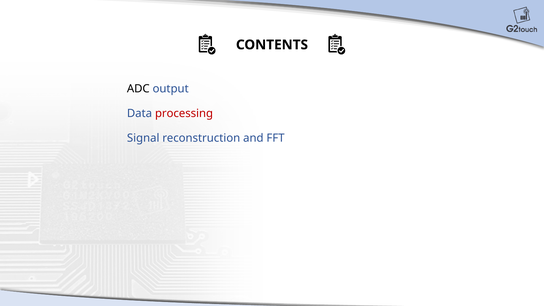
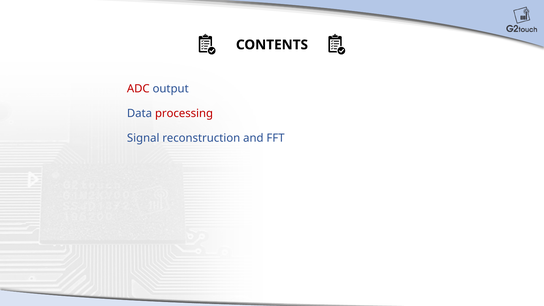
ADC colour: black -> red (138, 89)
